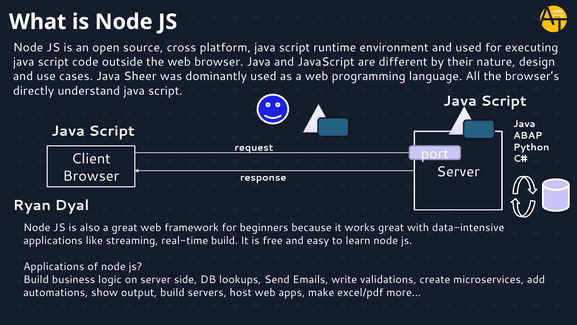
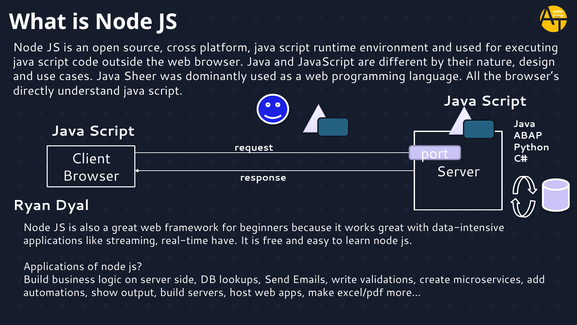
real-time build: build -> have (224, 240)
